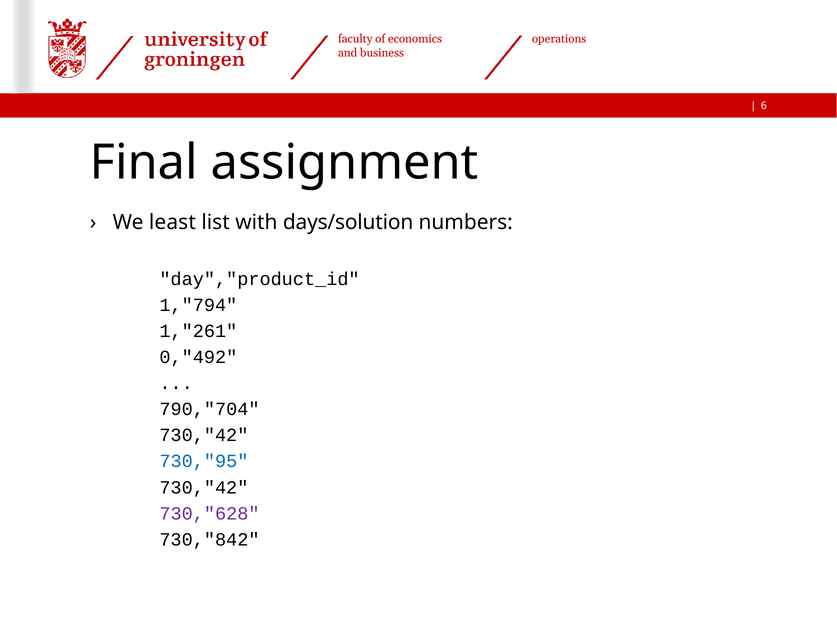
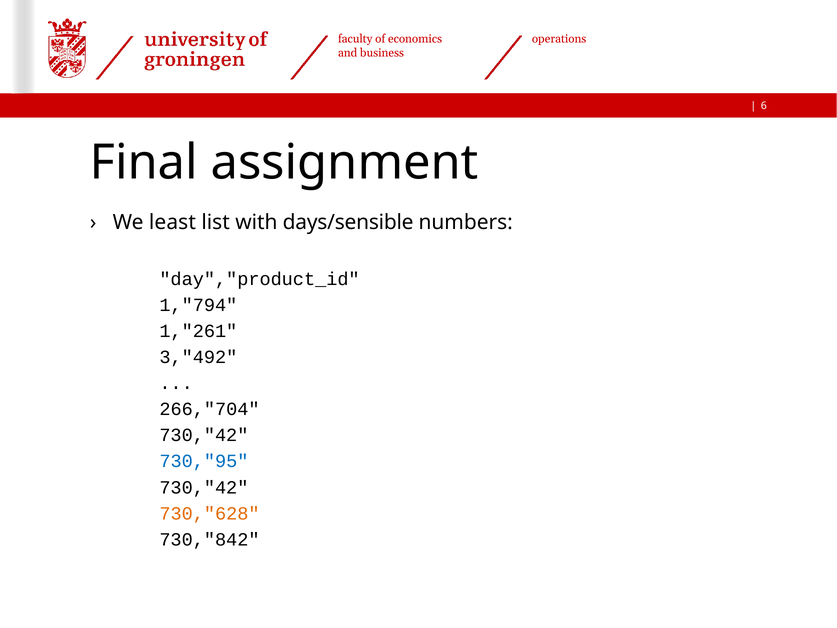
days/solution: days/solution -> days/sensible (348, 222)
0,"492: 0,"492 -> 3,"492 (198, 357)
790,"704: 790,"704 -> 266,"704 (210, 409)
730,"628 colour: purple -> orange (210, 513)
